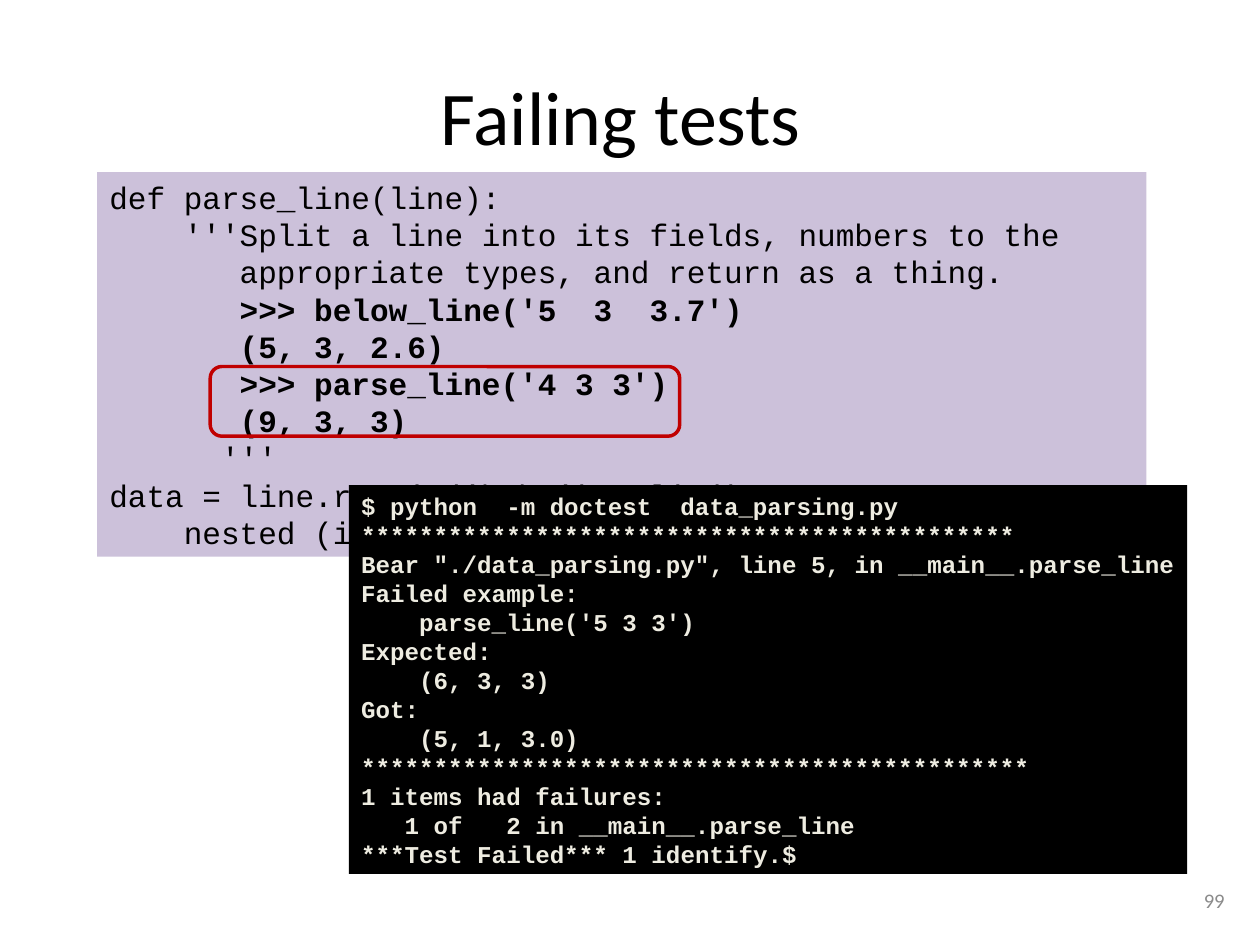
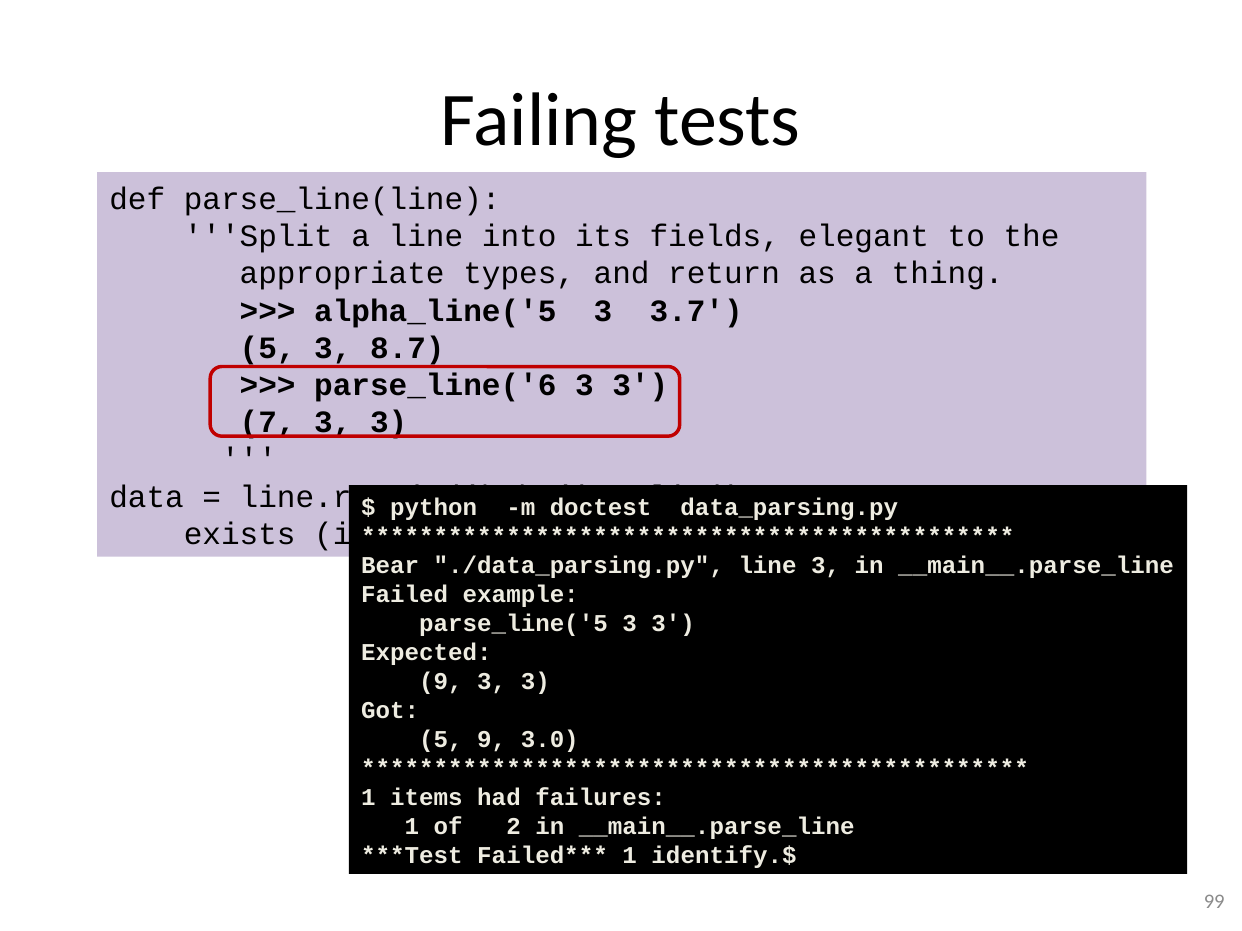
numbers: numbers -> elegant (864, 236)
below_line('5: below_line('5 -> alpha_line('5 (435, 311)
2.6: 2.6 -> 8.7 (407, 348)
parse_line('4: parse_line('4 -> parse_line('6 (435, 385)
9: 9 -> 7 (268, 423)
nested: nested -> exists (240, 535)
line 5: 5 -> 3 (826, 566)
6: 6 -> 9 (441, 682)
5 1: 1 -> 9 (492, 740)
